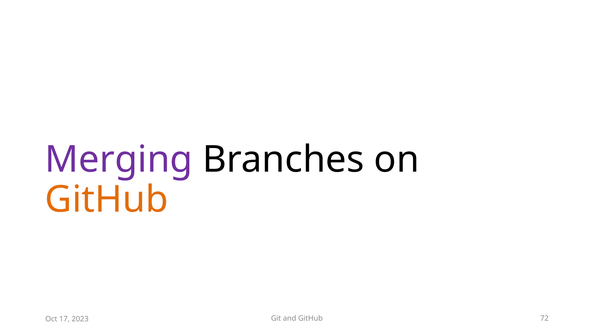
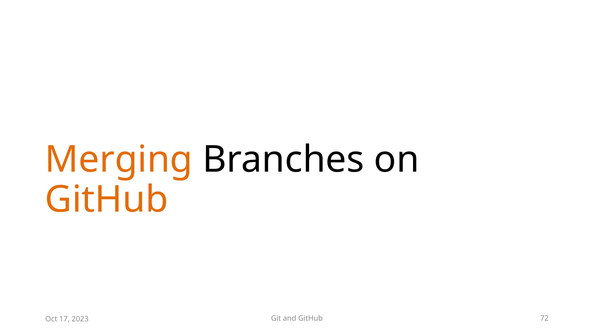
Merging colour: purple -> orange (119, 160)
